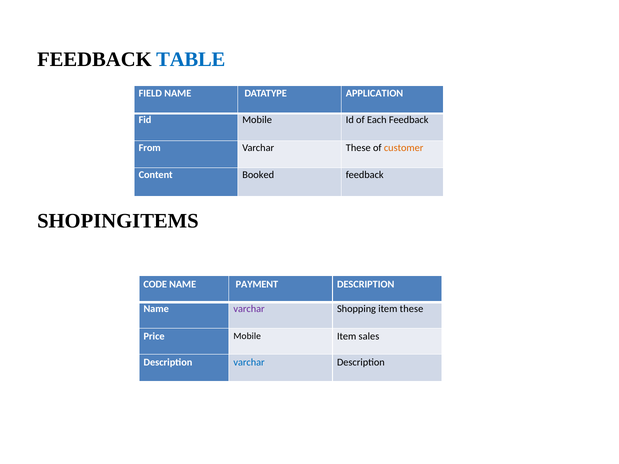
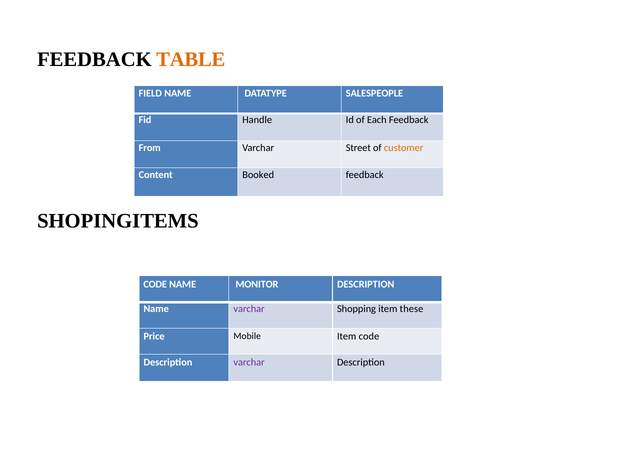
TABLE colour: blue -> orange (191, 59)
APPLICATION: APPLICATION -> SALESPEOPLE (374, 93)
Fid Mobile: Mobile -> Handle (257, 120)
Varchar These: These -> Street (358, 148)
PAYMENT: PAYMENT -> MONITOR (257, 284)
Item sales: sales -> code (369, 337)
varchar colour: blue -> purple (249, 363)
